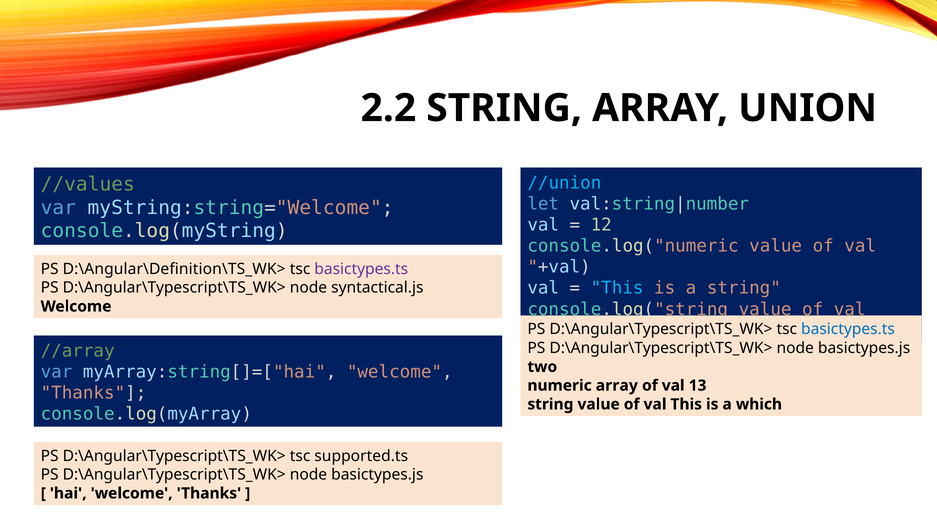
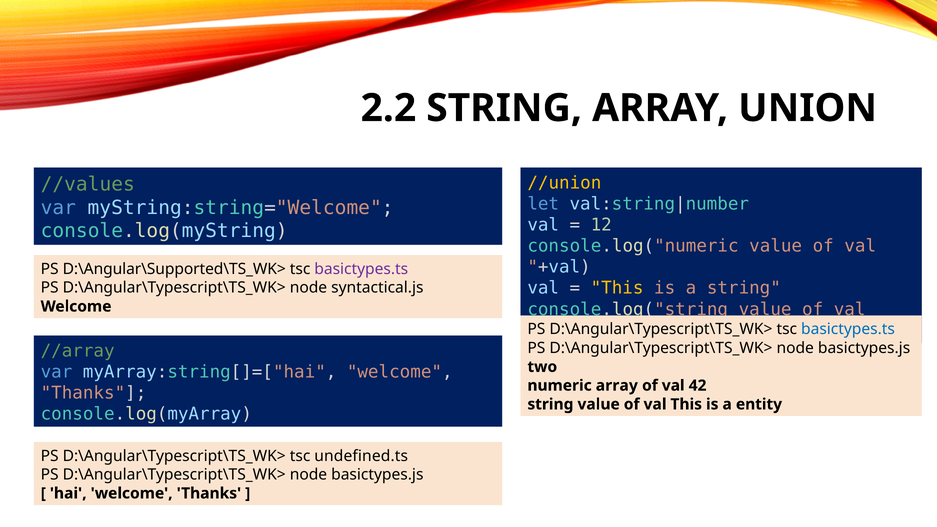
//union colour: light blue -> yellow (564, 183)
D:\Angular\Definition\TS_WK>: D:\Angular\Definition\TS_WK> -> D:\Angular\Supported\TS_WK> (174, 269)
This colour: light blue -> yellow (617, 288)
13: 13 -> 42 (698, 386)
which: which -> entity (759, 404)
supported.ts: supported.ts -> undefined.ts (361, 456)
